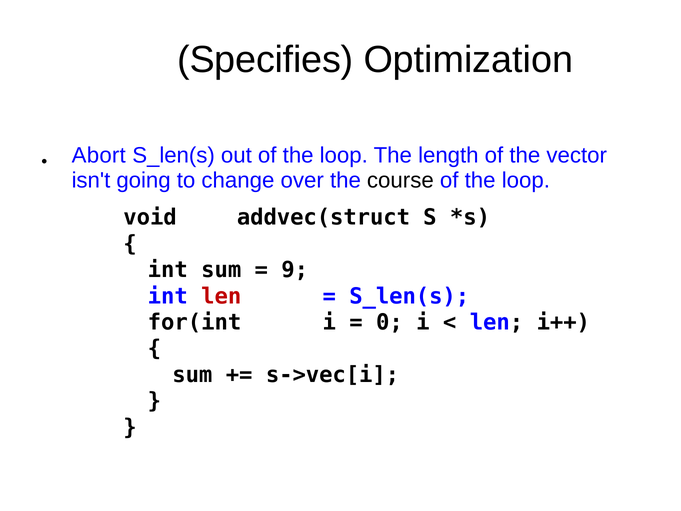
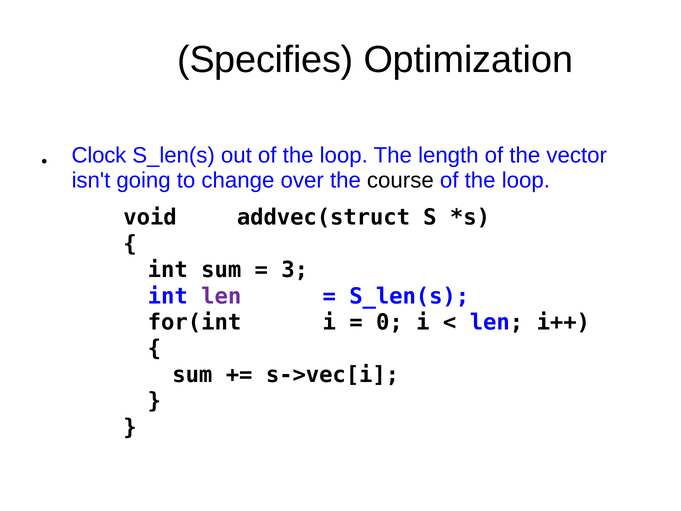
Abort: Abort -> Clock (99, 155)
9: 9 -> 3 (295, 270)
len colour: red -> purple (221, 296)
